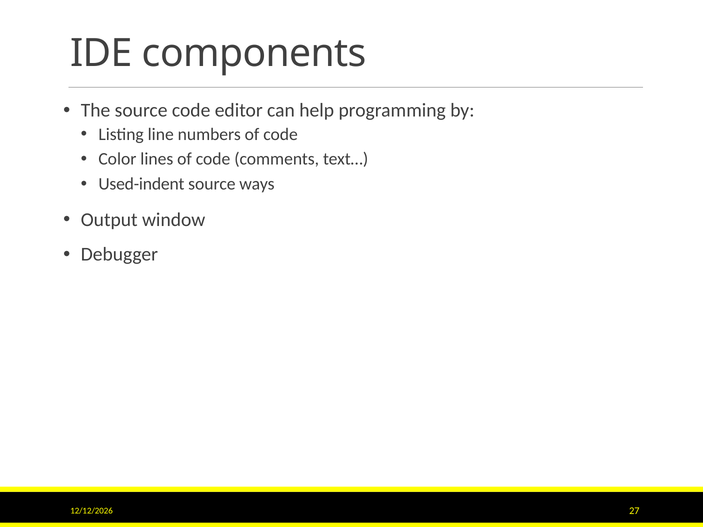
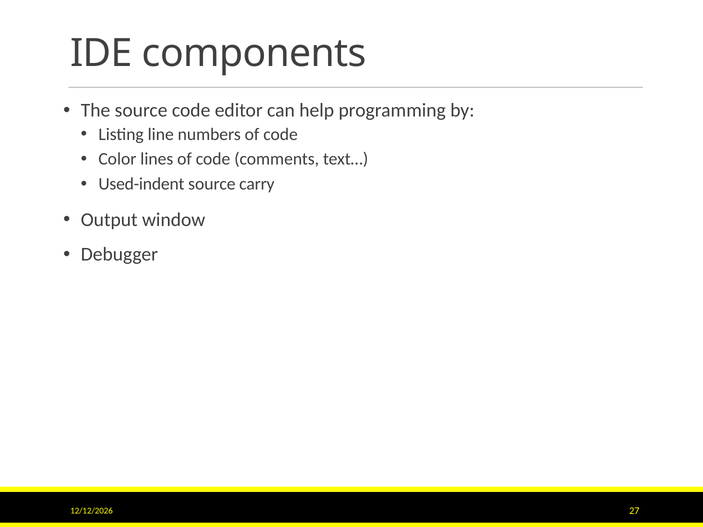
ways: ways -> carry (257, 184)
